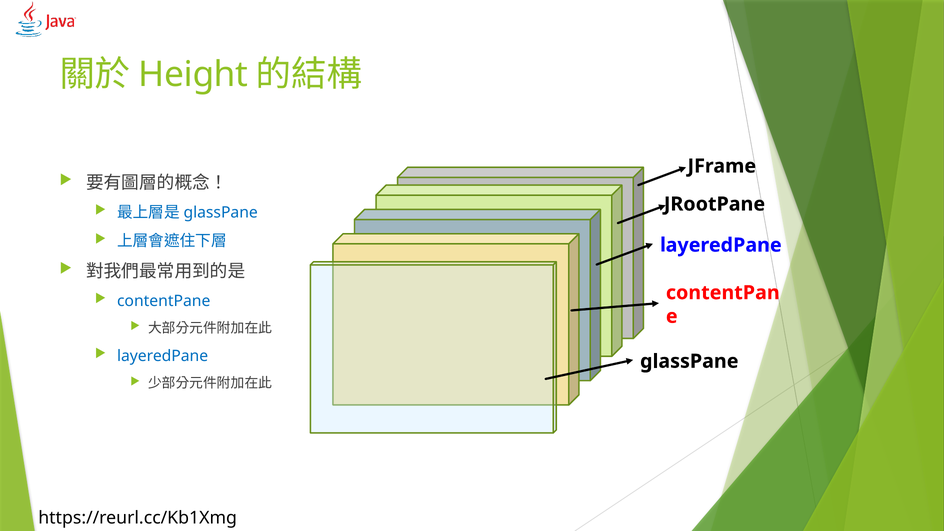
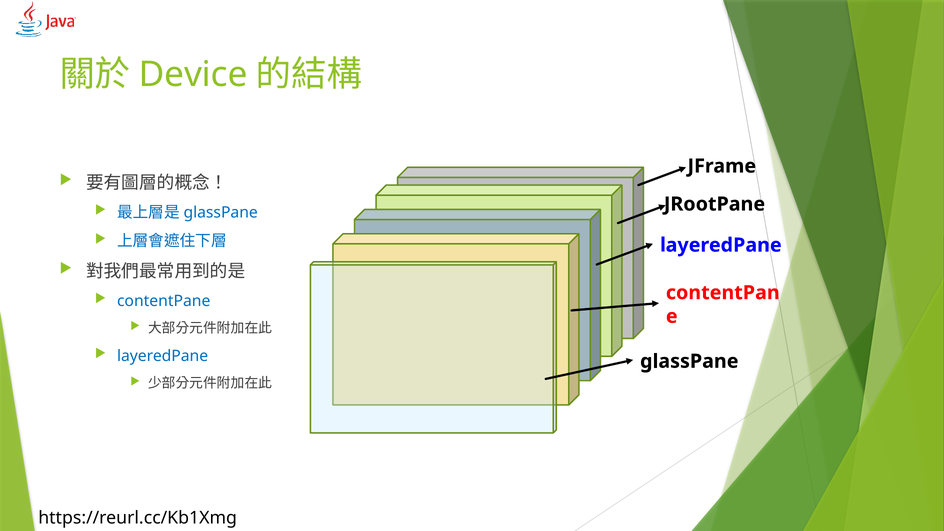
Height: Height -> Device (193, 74)
